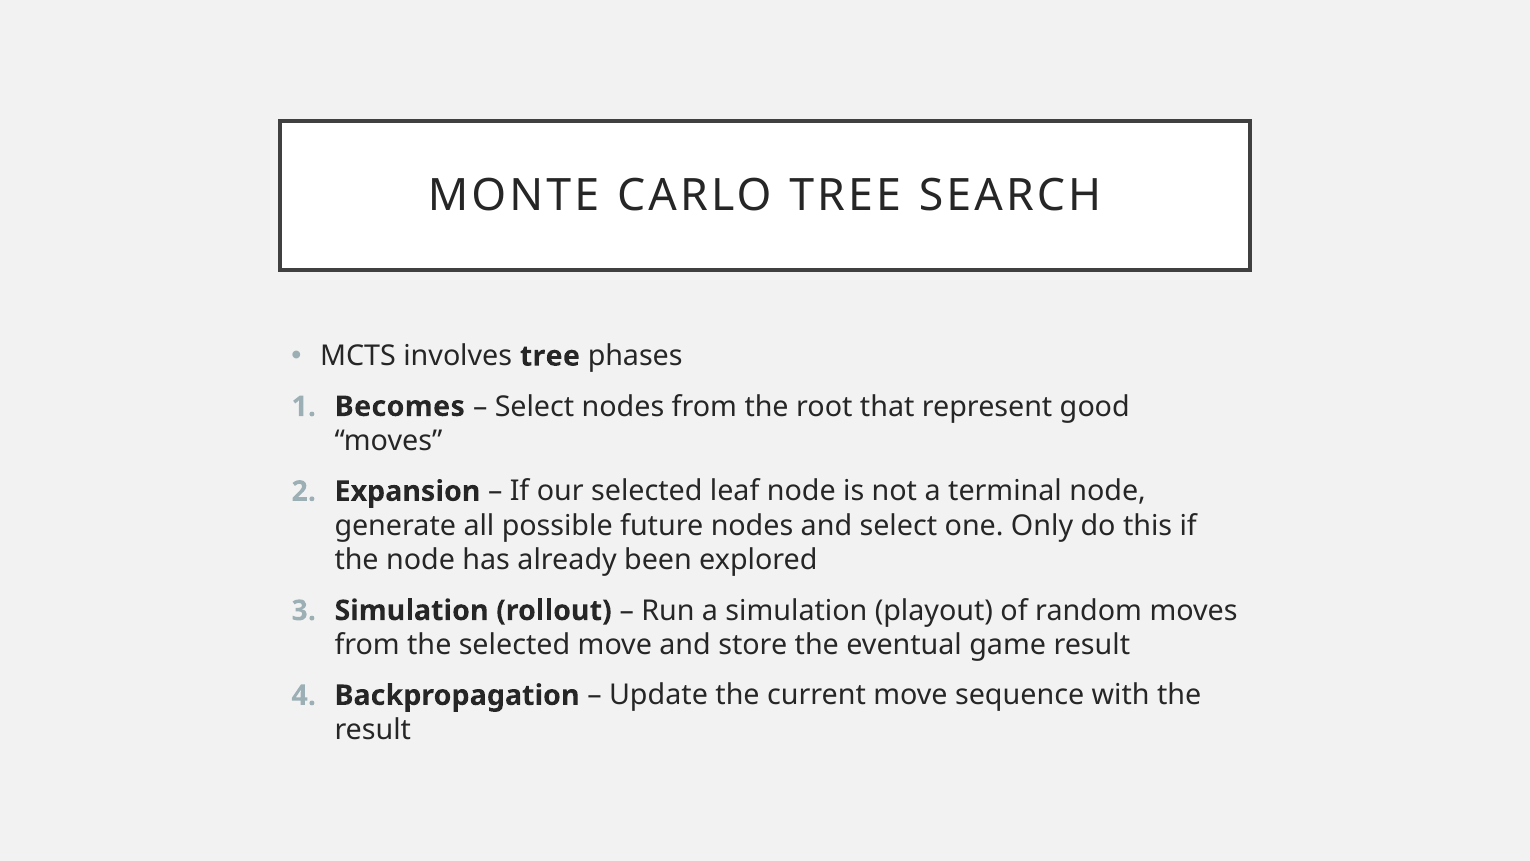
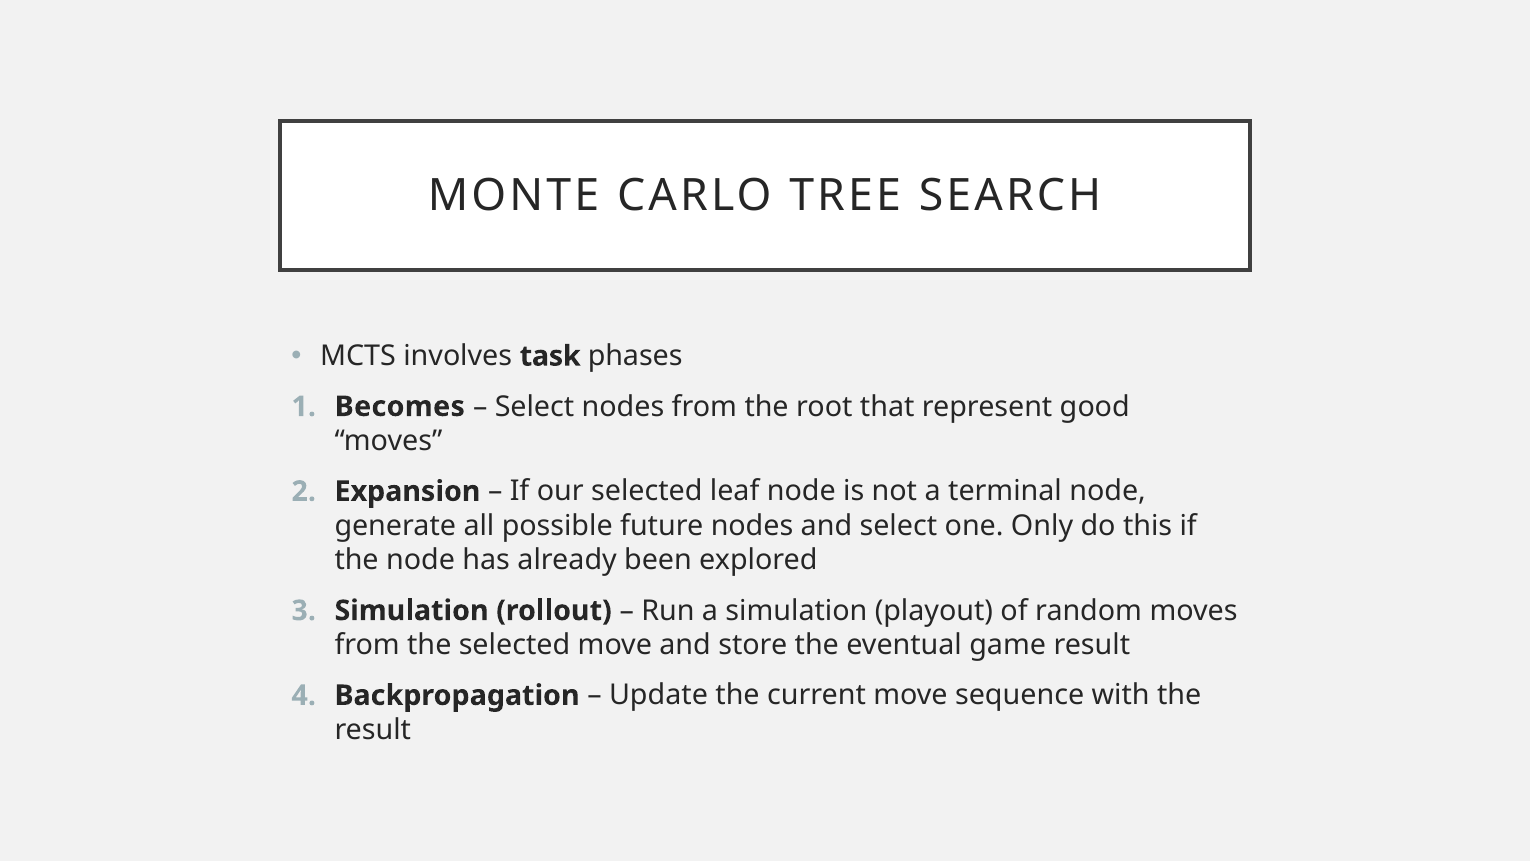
involves tree: tree -> task (550, 356)
